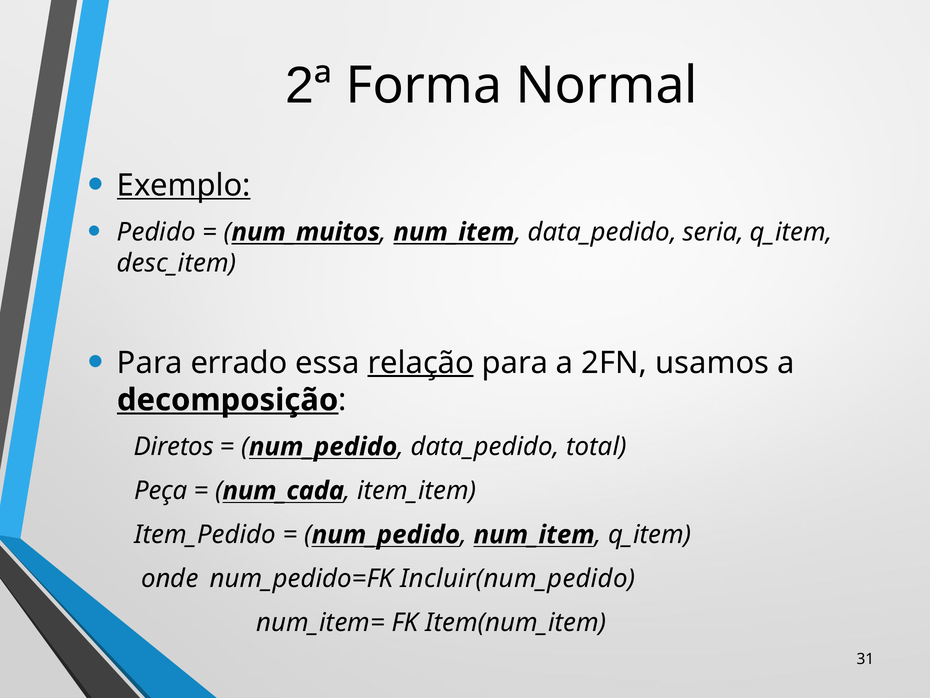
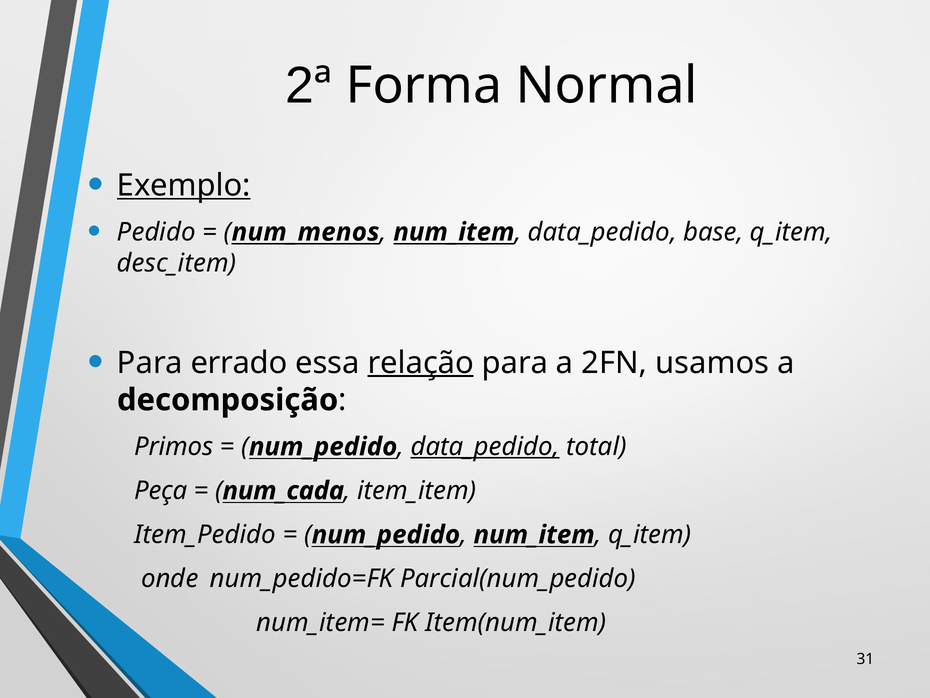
num_muitos: num_muitos -> num_menos (306, 232)
seria: seria -> base (713, 232)
decomposição underline: present -> none (228, 400)
Diretos: Diretos -> Primos (174, 446)
data_pedido underline: none -> present (485, 446)
Incluir(num_pedido: Incluir(num_pedido -> Parcial(num_pedido (518, 578)
